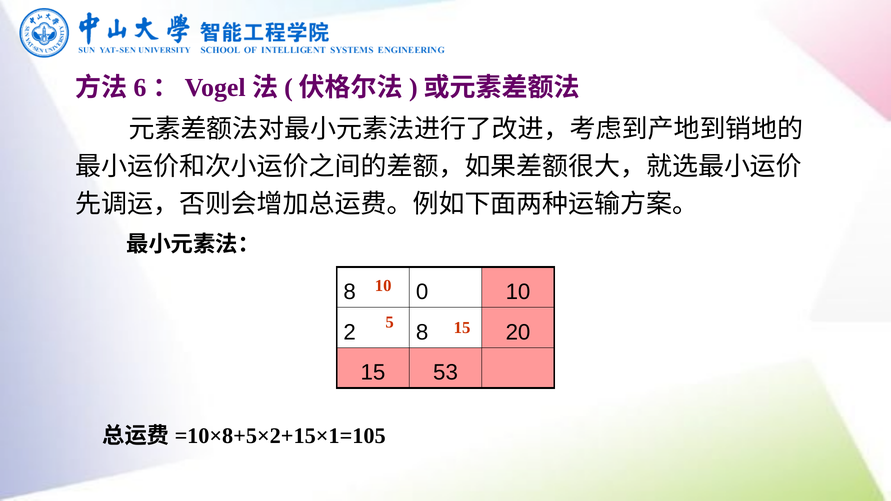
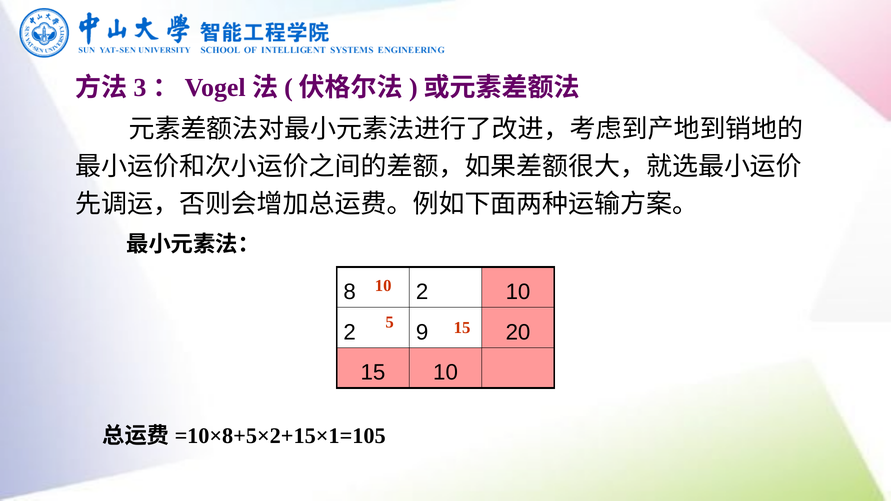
6: 6 -> 3 (140, 88)
8 0: 0 -> 2 (422, 292)
2 8: 8 -> 9 (422, 332)
15 53: 53 -> 10 (446, 373)
